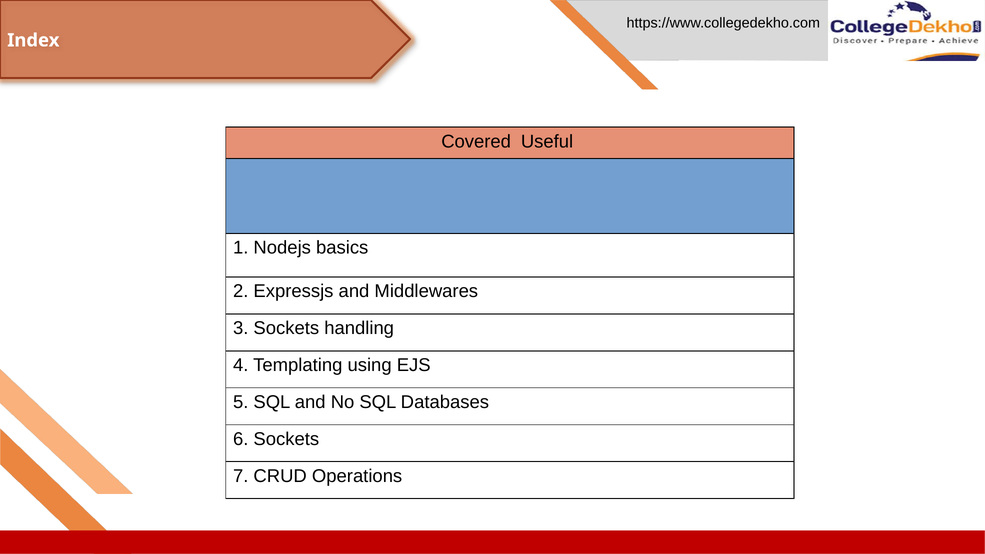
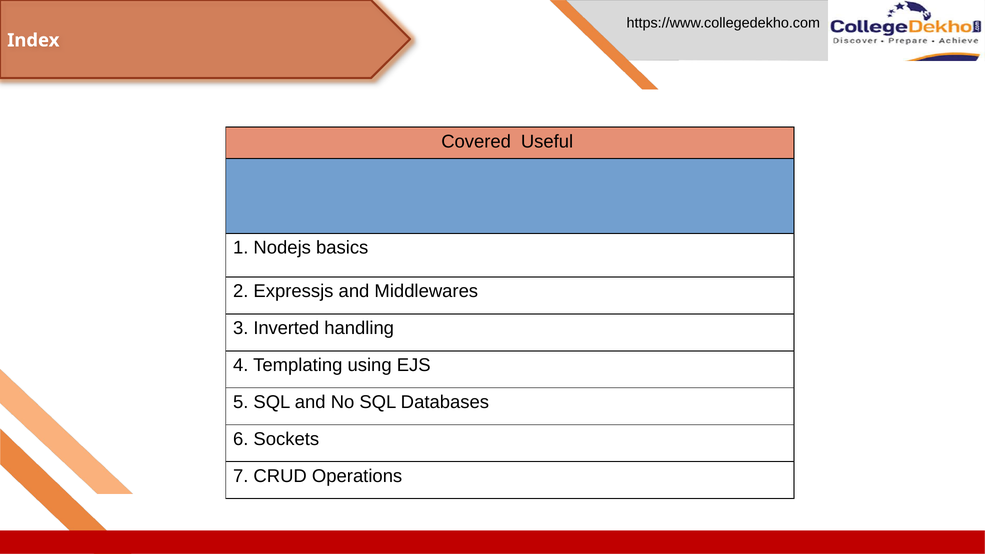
3 Sockets: Sockets -> Inverted (286, 328)
